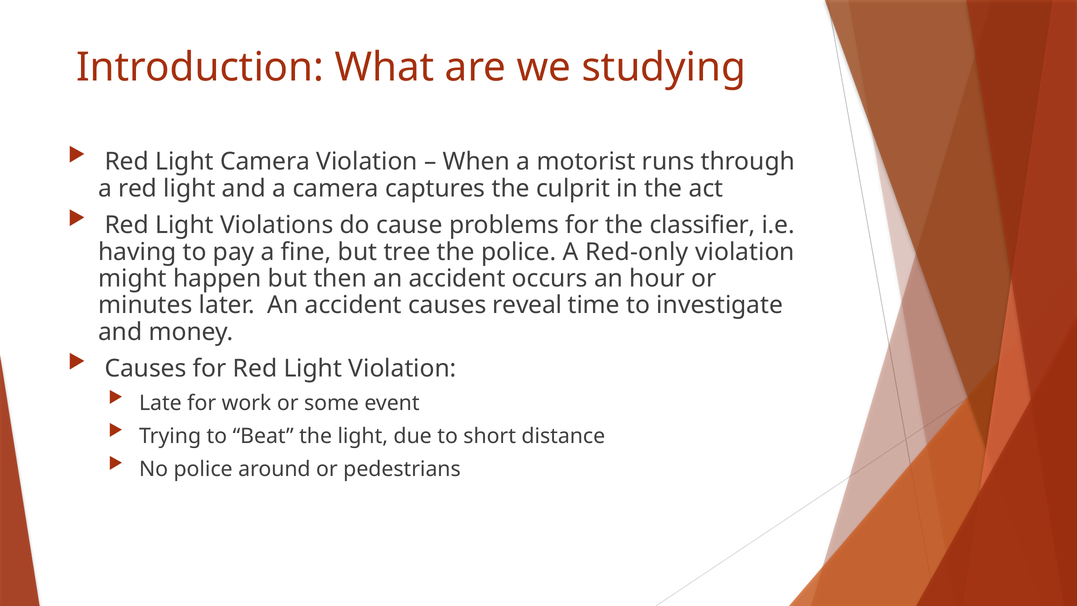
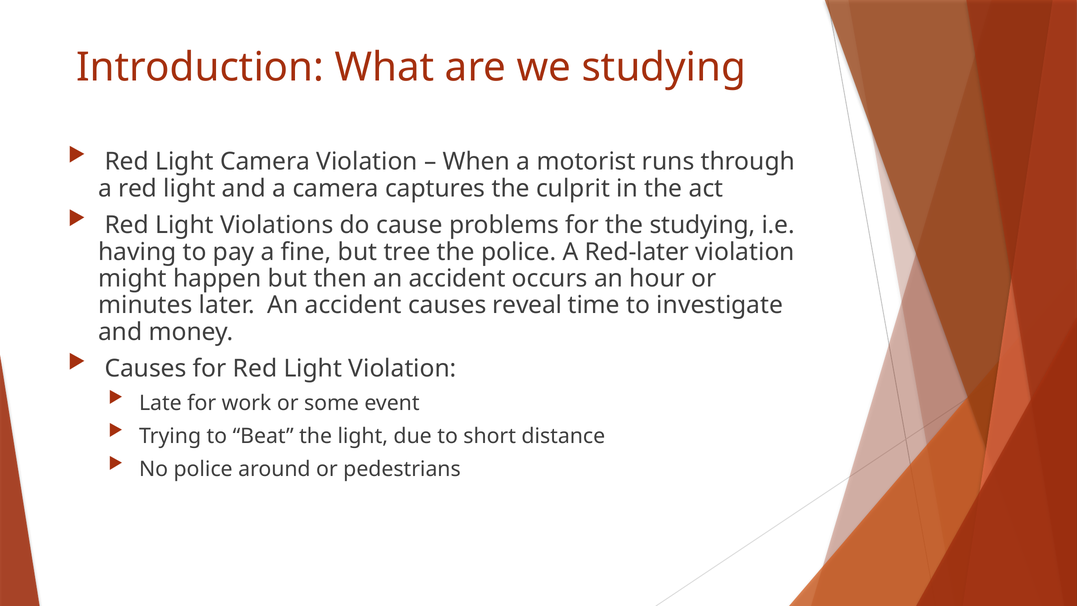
the classifier: classifier -> studying (703, 225)
Red-only: Red-only -> Red-later (637, 252)
